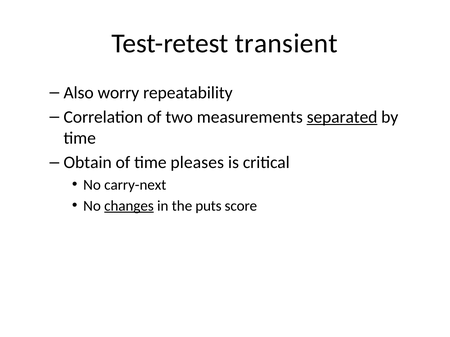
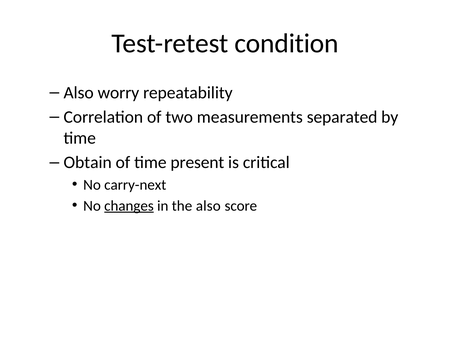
transient: transient -> condition (287, 44)
separated underline: present -> none (342, 117)
pleases: pleases -> present (197, 163)
the puts: puts -> also (208, 206)
